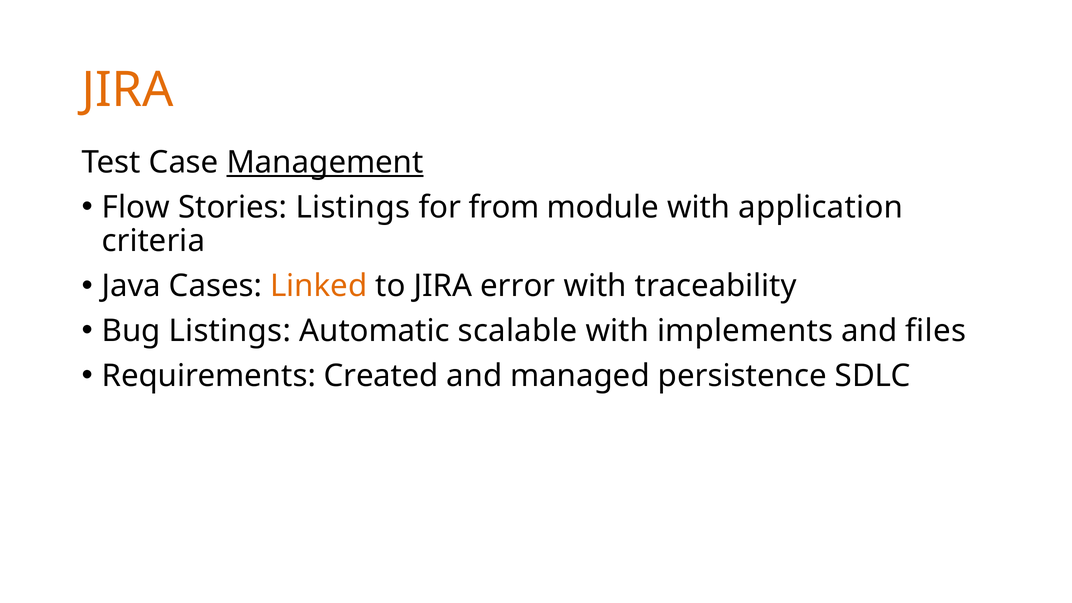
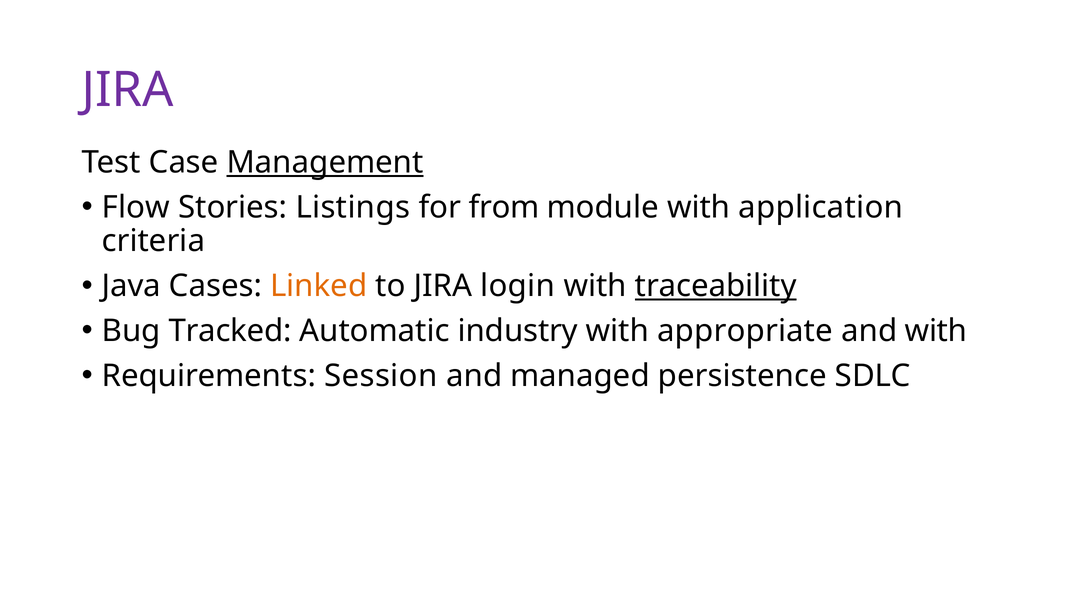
JIRA colour: orange -> purple (128, 90)
error: error -> login (518, 286)
traceability underline: none -> present (716, 286)
Bug Listings: Listings -> Tracked (230, 331)
scalable: scalable -> industry (518, 331)
implements: implements -> appropriate (745, 331)
and files: files -> with (936, 331)
Created: Created -> Session (381, 376)
